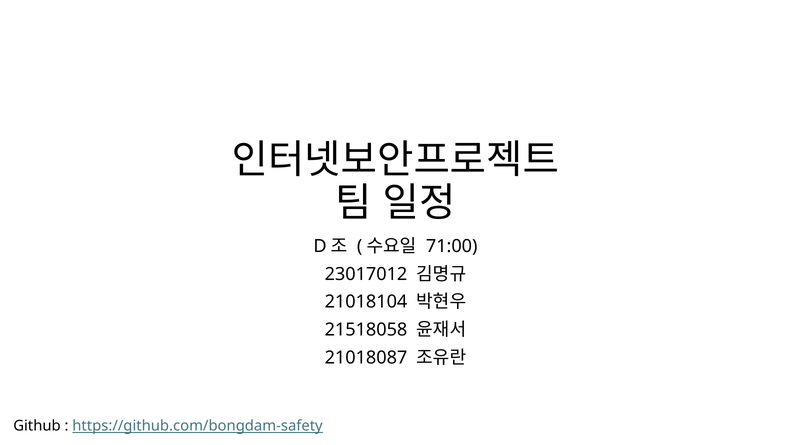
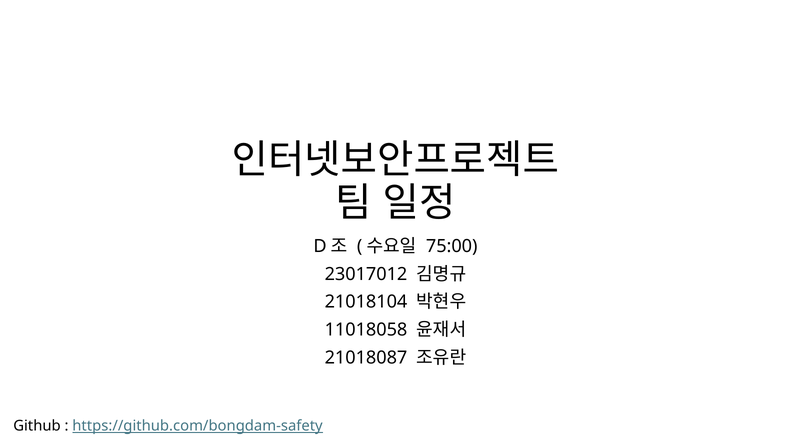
71:00: 71:00 -> 75:00 (452, 246)
21518058: 21518058 -> 11018058 (366, 330)
